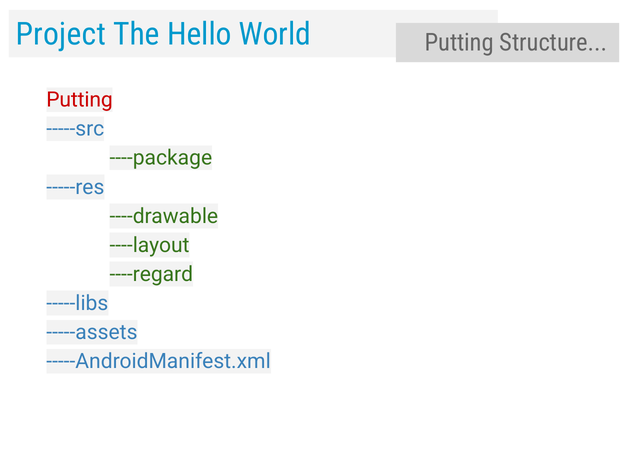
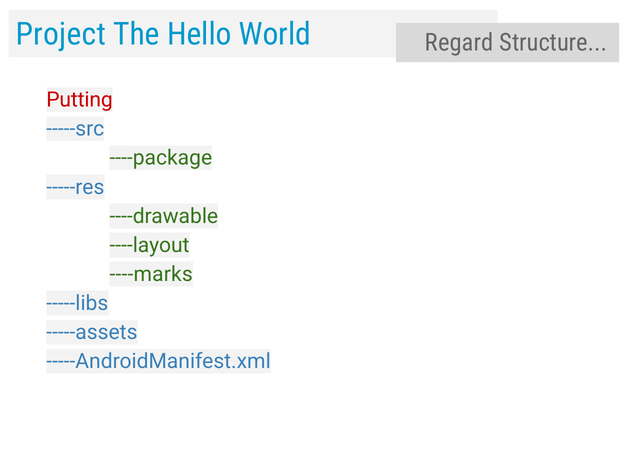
World Putting: Putting -> Regard (459, 43)
----regard: ----regard -> ----marks (151, 274)
